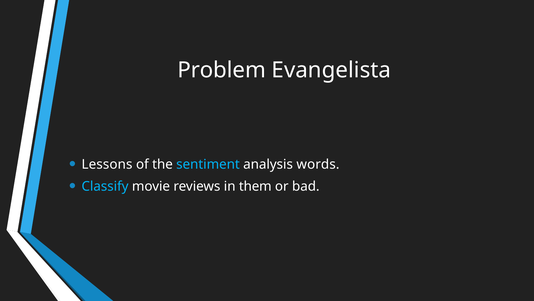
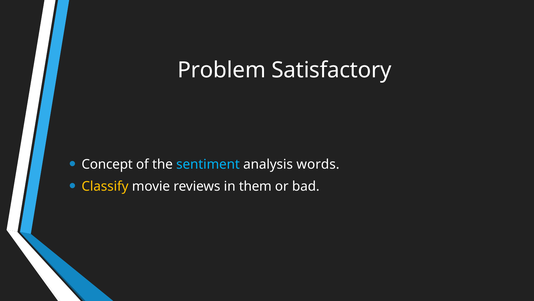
Evangelista: Evangelista -> Satisfactory (332, 70)
Lessons: Lessons -> Concept (107, 164)
Classify colour: light blue -> yellow (105, 186)
